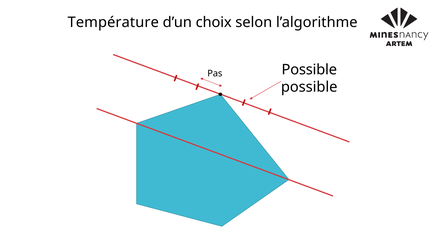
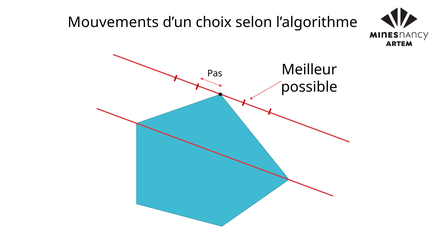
Température: Température -> Mouvements (113, 22)
Possible: Possible -> Meilleur (309, 70)
